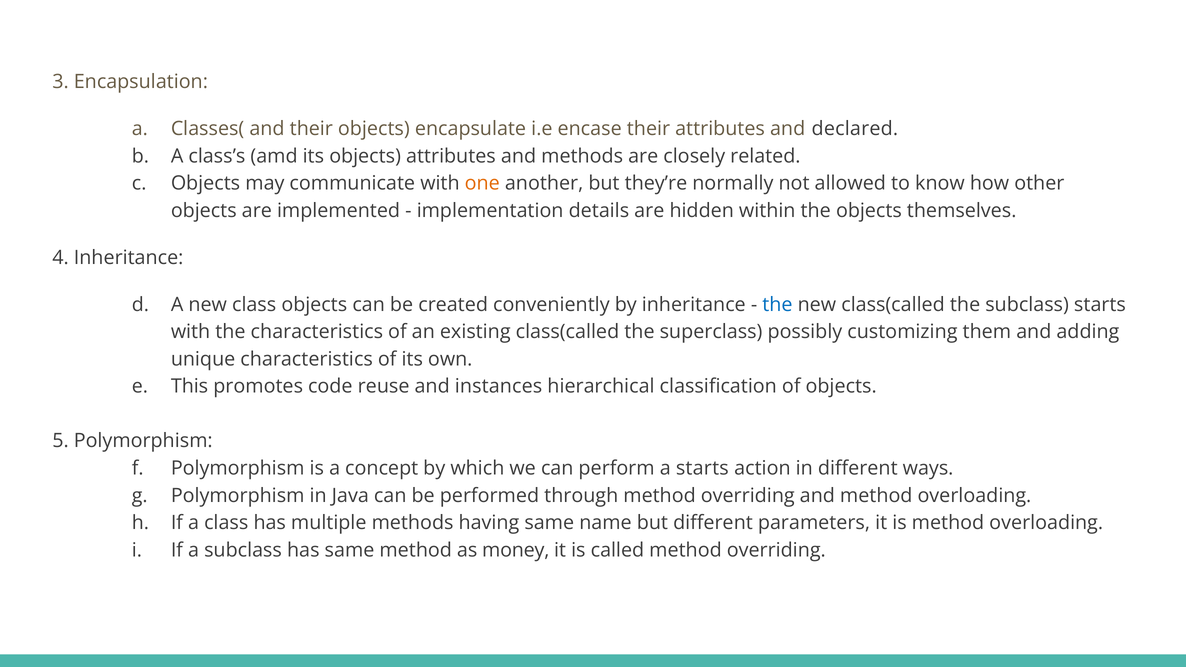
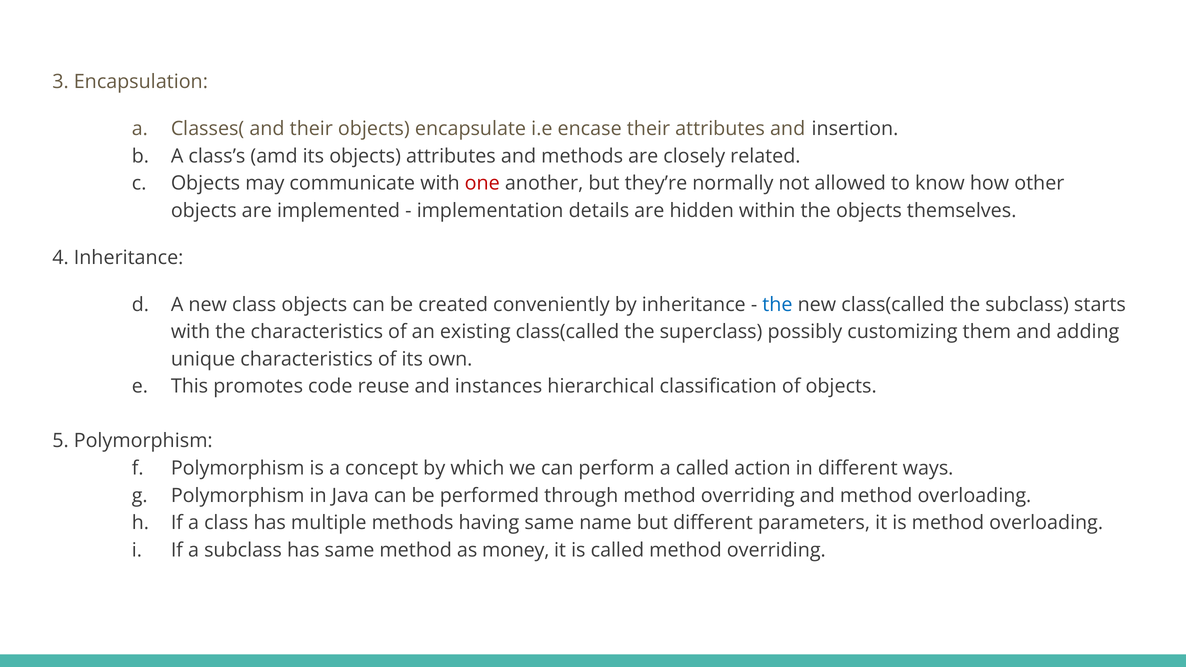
declared: declared -> insertion (855, 129)
one colour: orange -> red (482, 183)
a starts: starts -> called (702, 468)
